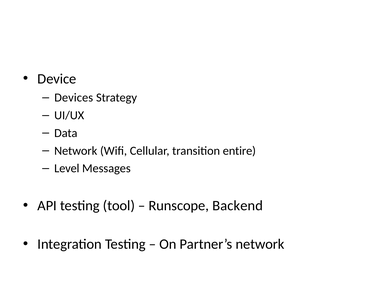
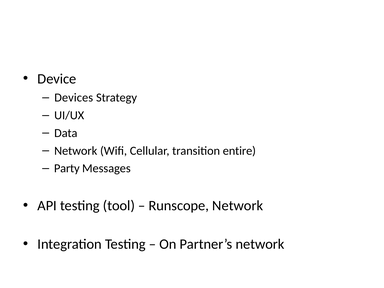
Level: Level -> Party (67, 168)
Runscope Backend: Backend -> Network (238, 206)
